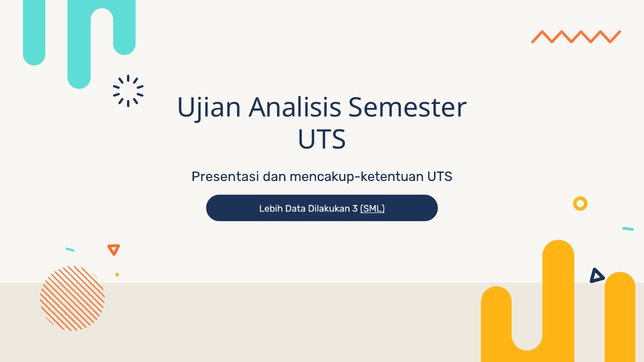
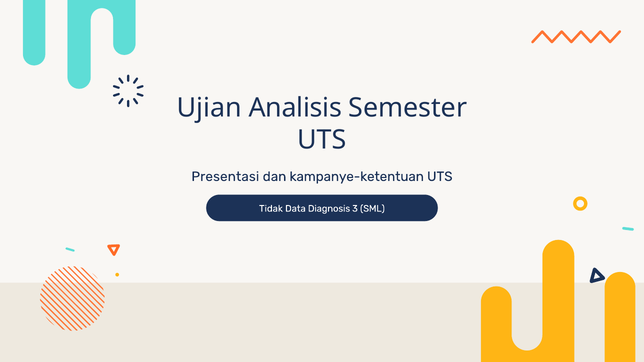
mencakup-ketentuan: mencakup-ketentuan -> kampanye-ketentuan (357, 177)
Lebih: Lebih -> Tidak (271, 209)
Dilakukan: Dilakukan -> Diagnosis (329, 209)
SML underline: present -> none (372, 209)
